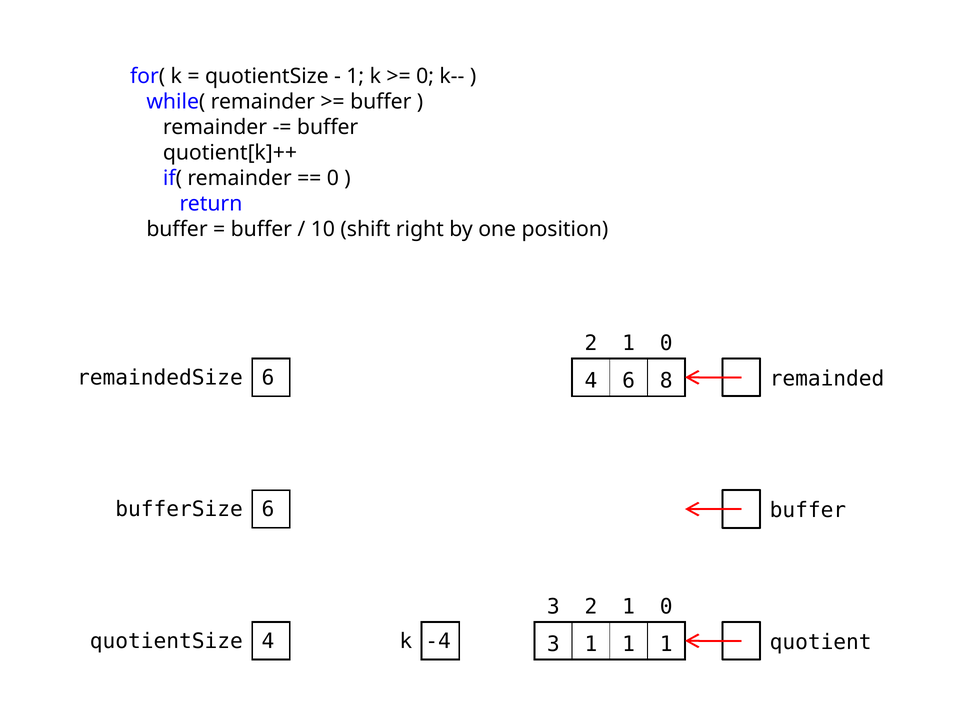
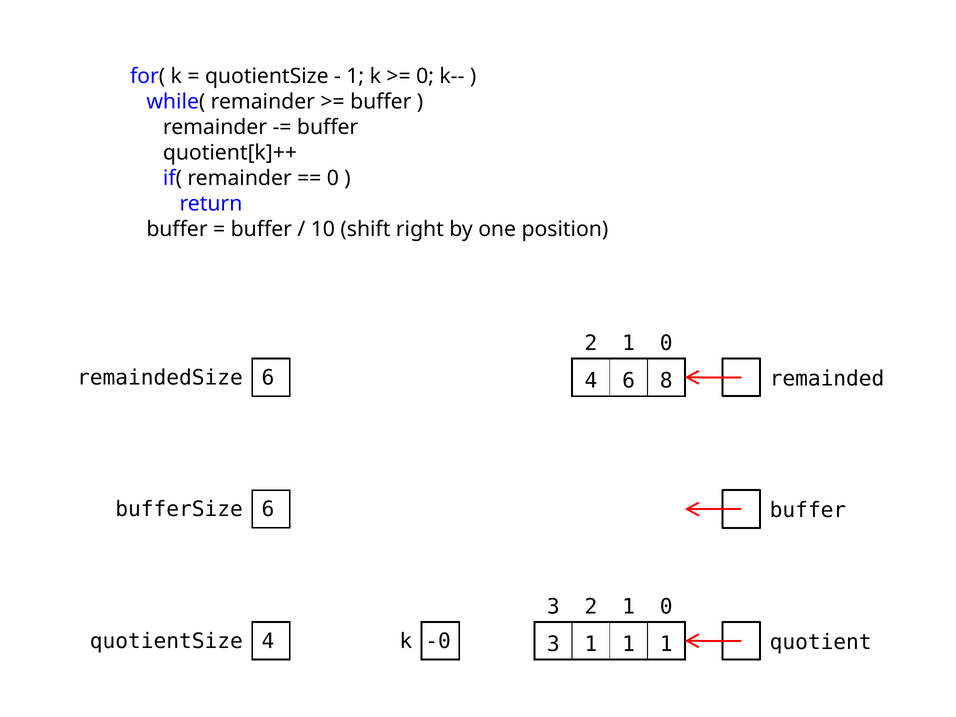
-4: -4 -> -0 (438, 641)
